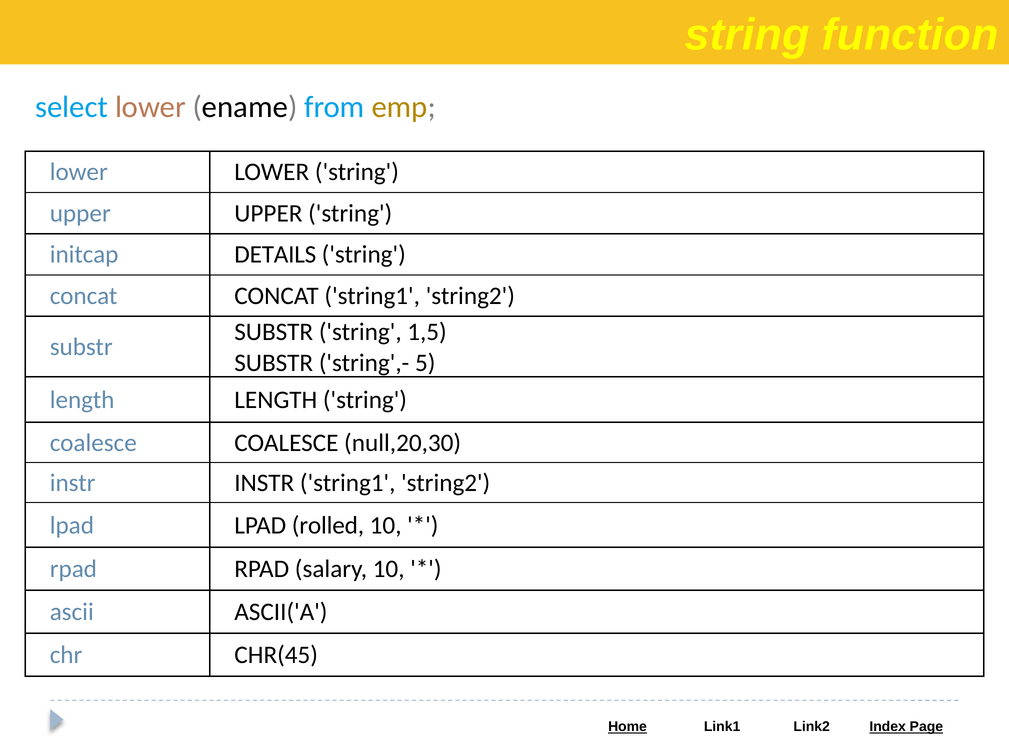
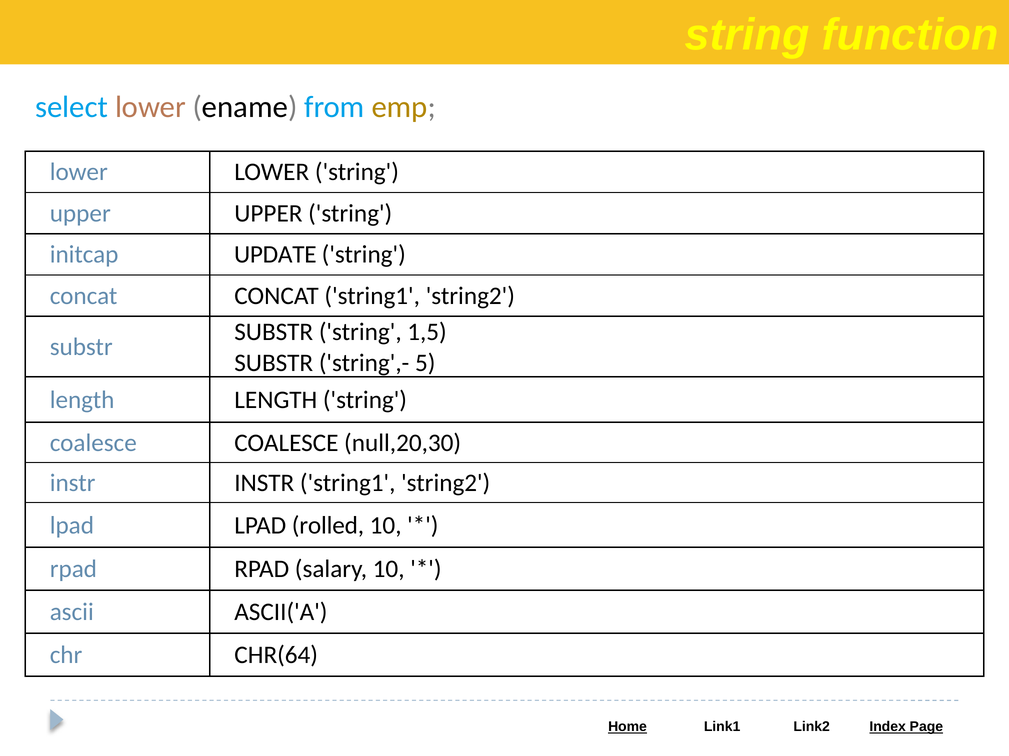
DETAILS: DETAILS -> UPDATE (275, 255)
CHR(45: CHR(45 -> CHR(64 (276, 656)
